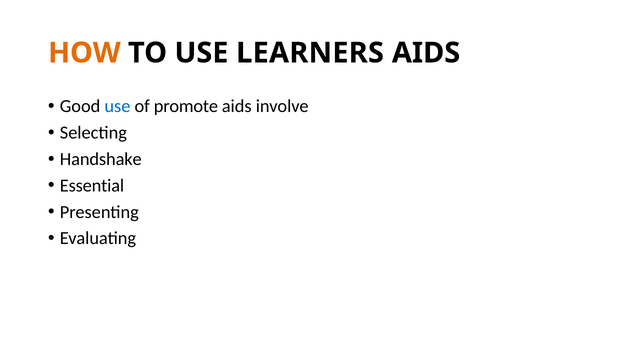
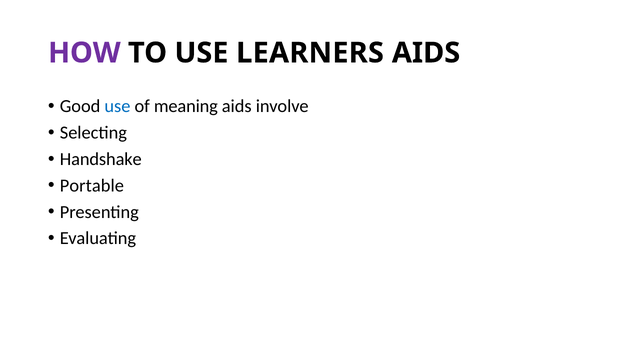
HOW colour: orange -> purple (84, 53)
promote: promote -> meaning (186, 107)
Essential: Essential -> Portable (92, 186)
